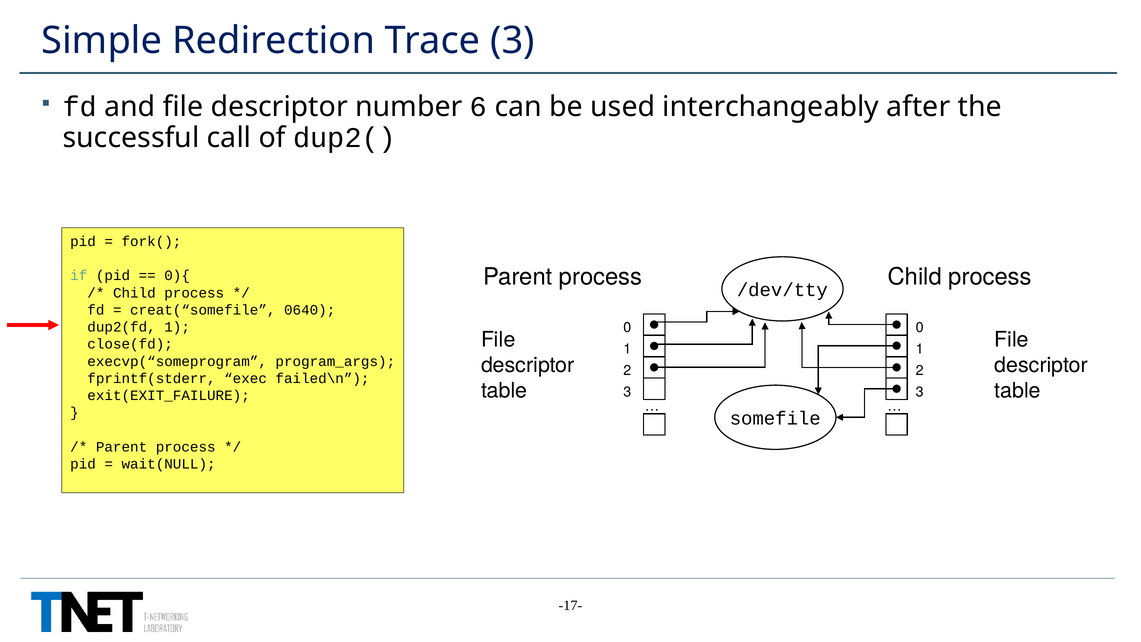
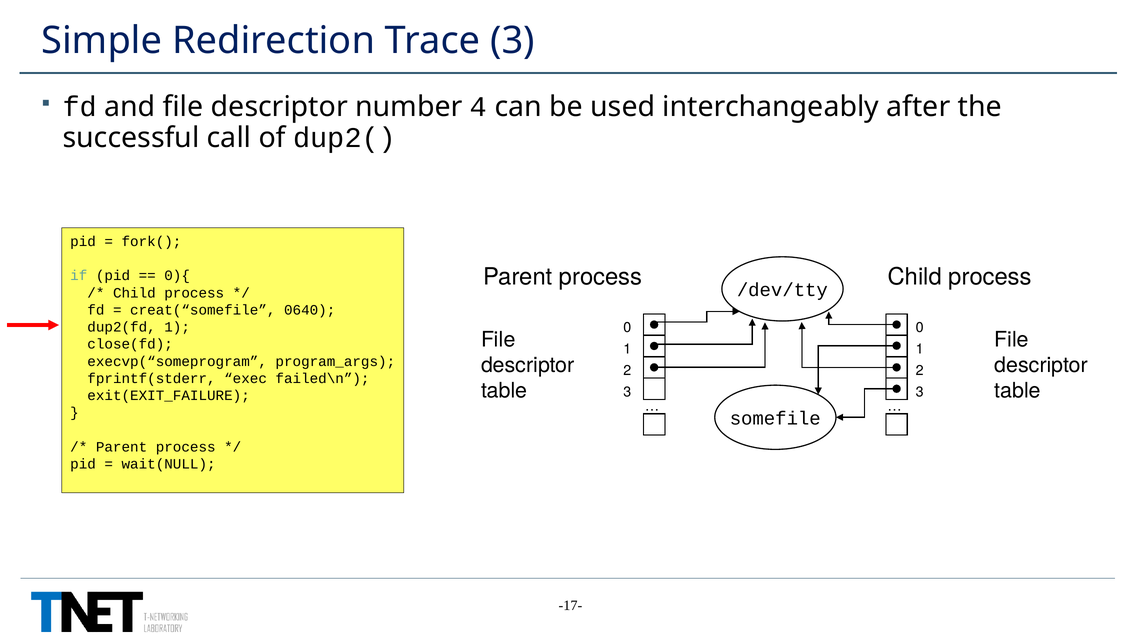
6: 6 -> 4 (479, 107)
